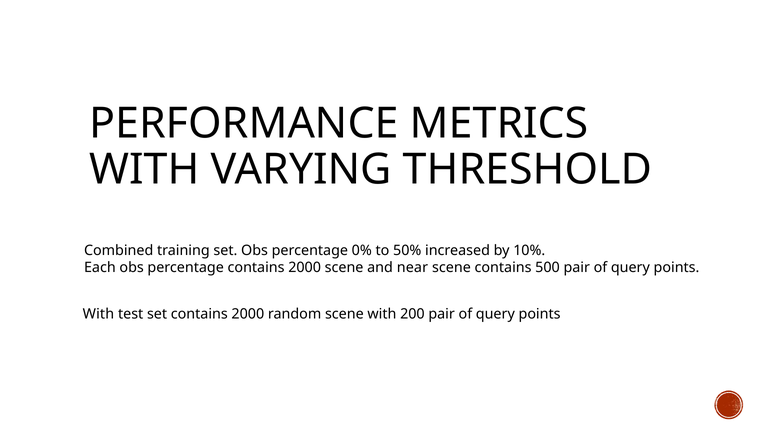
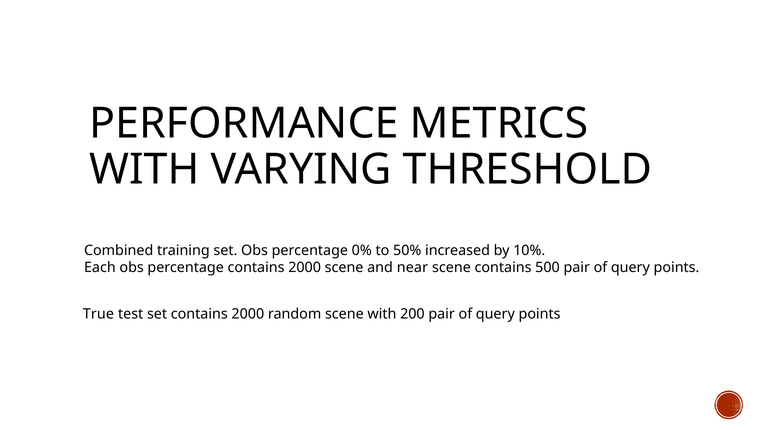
With: With -> True (98, 314)
